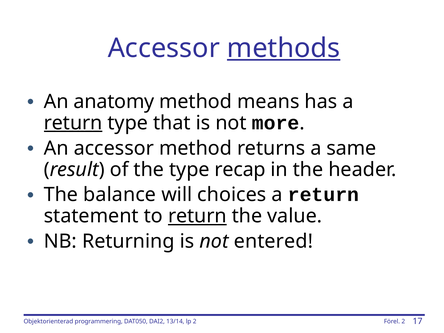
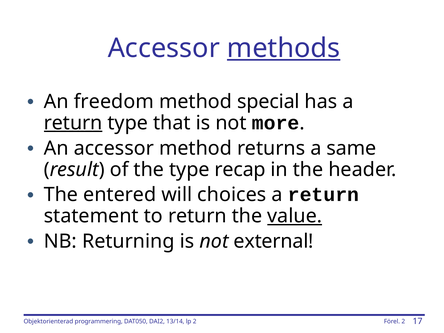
anatomy: anatomy -> freedom (114, 102)
means: means -> special (268, 102)
balance: balance -> entered (120, 195)
return underline: present -> none (197, 216)
value underline: none -> present (295, 216)
entered: entered -> external (274, 241)
